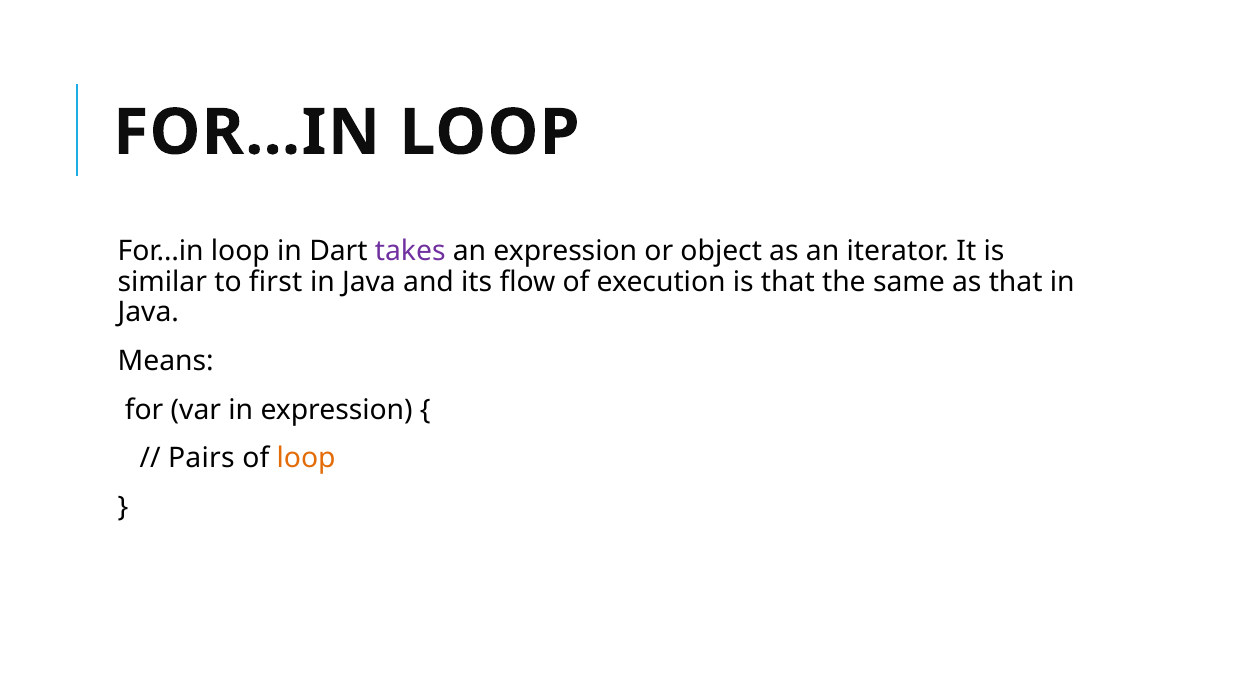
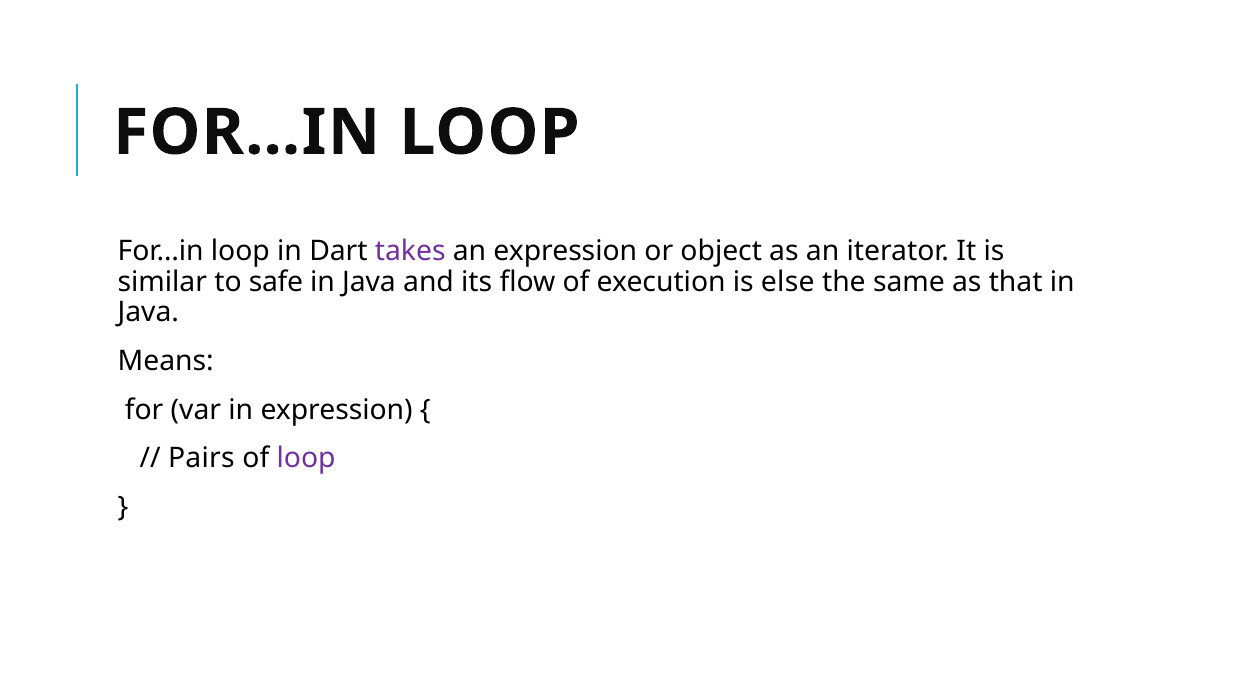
first: first -> safe (276, 282)
is that: that -> else (788, 282)
loop colour: orange -> purple (306, 458)
